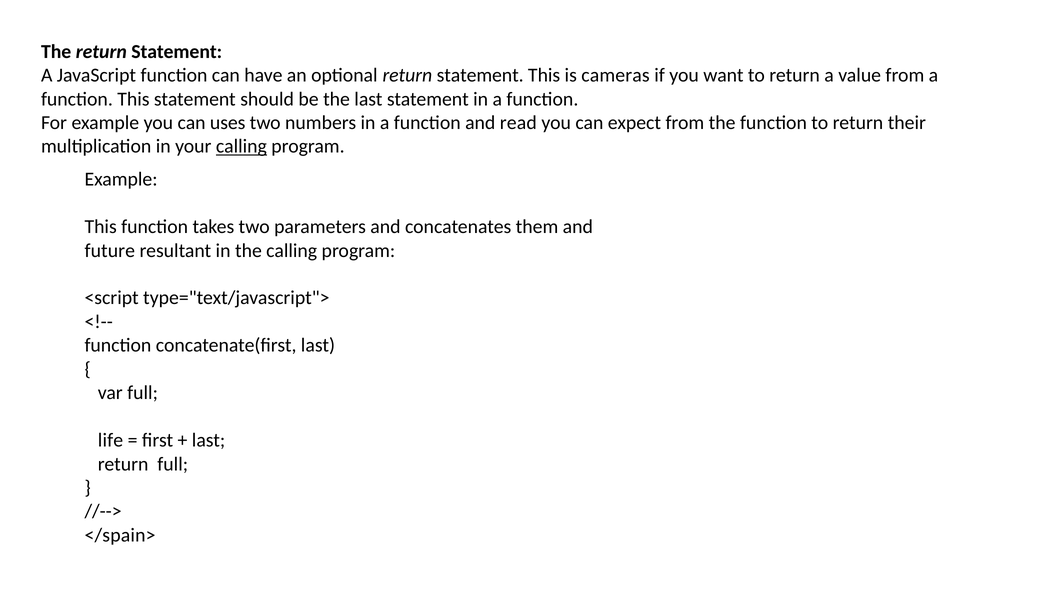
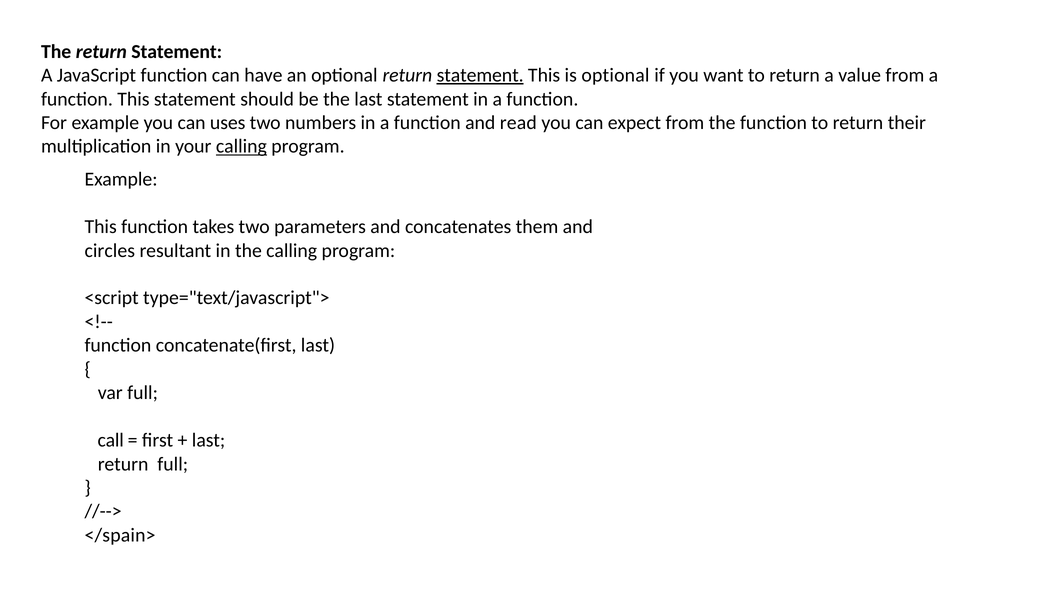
statement underline: none -> present (480, 75)
is cameras: cameras -> optional (615, 75)
future: future -> circles (110, 250)
life: life -> call (111, 440)
